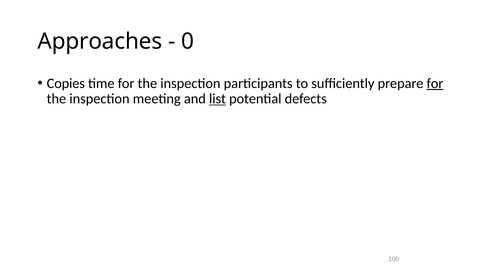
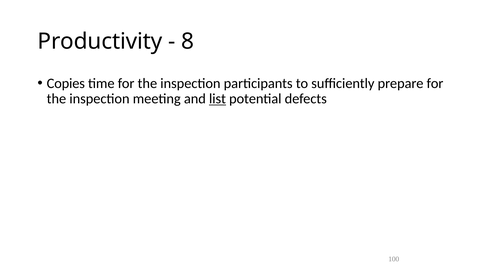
Approaches: Approaches -> Productivity (100, 41)
0: 0 -> 8 (188, 41)
for underline: present -> none (435, 83)
